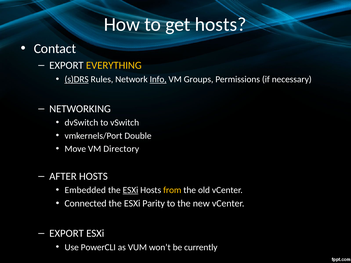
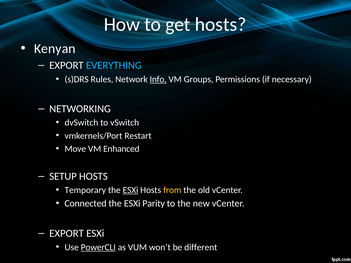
Contact: Contact -> Kenyan (55, 49)
EVERYTHING colour: yellow -> light blue (114, 66)
s)DRS underline: present -> none (77, 79)
Double: Double -> Restart (138, 136)
Directory: Directory -> Enhanced (121, 149)
AFTER: AFTER -> SETUP (63, 176)
Embedded: Embedded -> Temporary (85, 190)
PowerCLI underline: none -> present (98, 247)
currently: currently -> different (201, 247)
